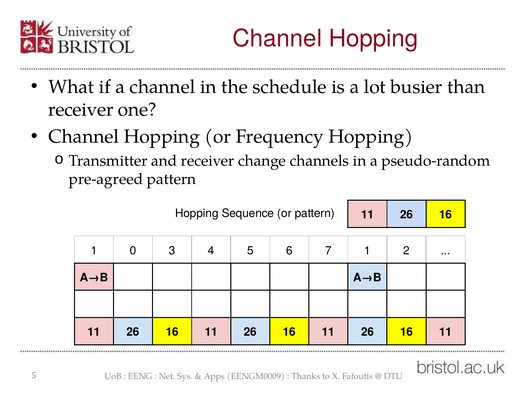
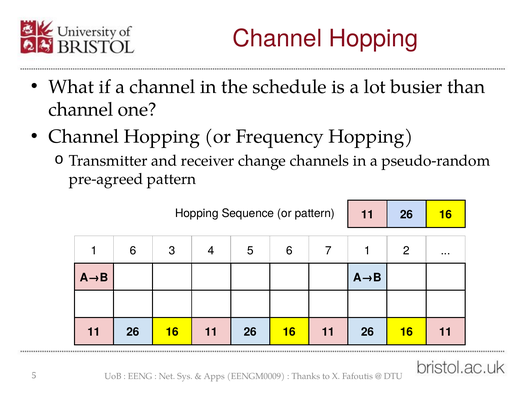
receiver: receiver -> channel (81, 110)
1 0: 0 -> 6 (133, 250)
